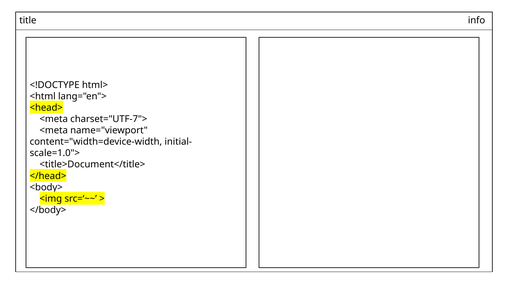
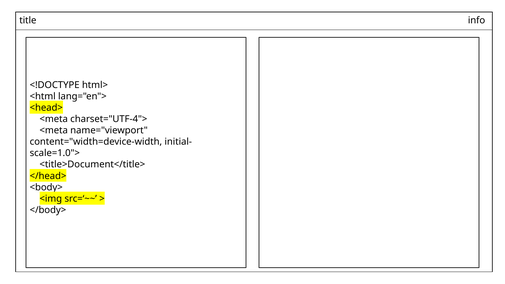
charset="UTF-7">: charset="UTF-7"> -> charset="UTF-4"> (109, 119)
